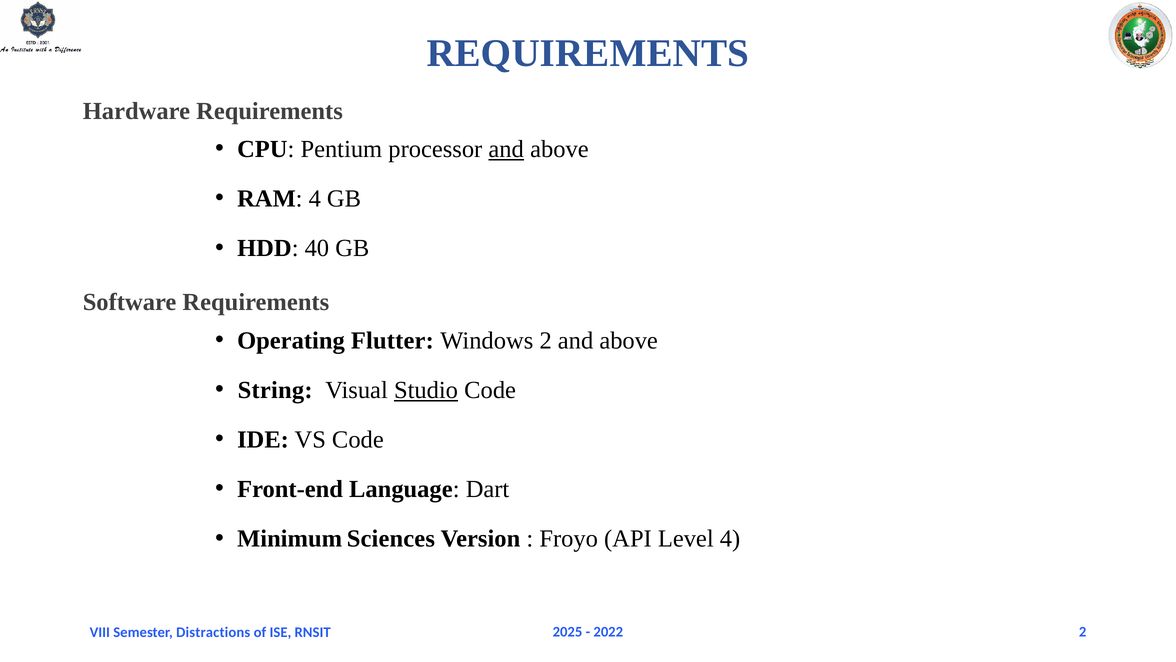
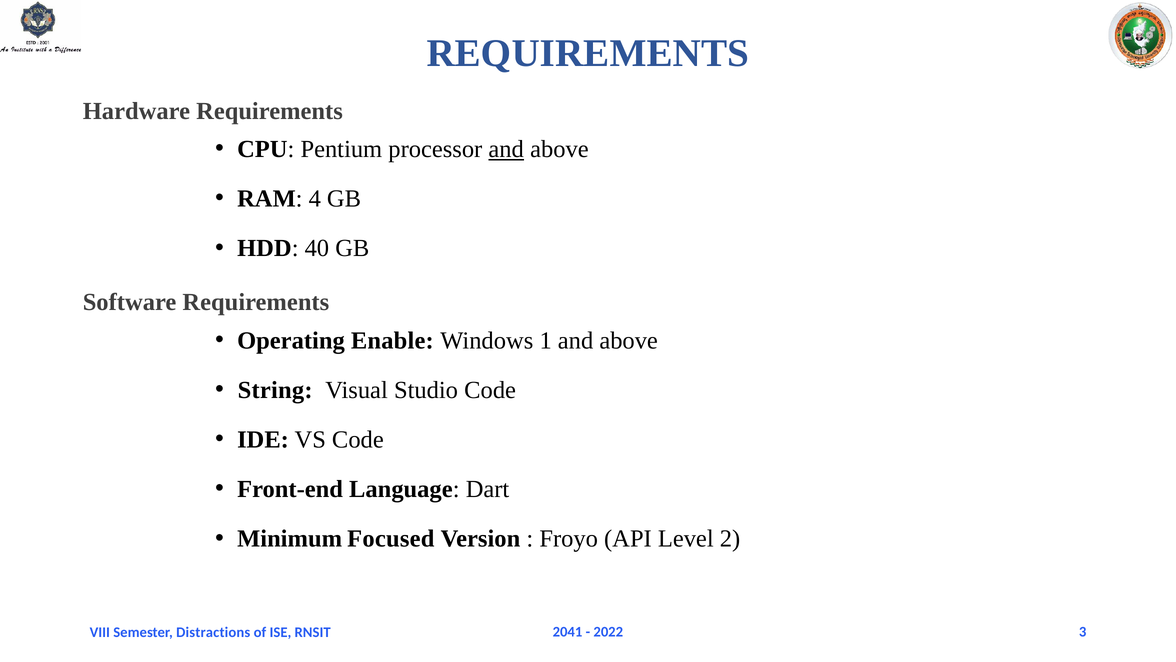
Flutter: Flutter -> Enable (392, 340)
Windows 2: 2 -> 1 (546, 340)
Studio underline: present -> none (426, 390)
Sciences: Sciences -> Focused (391, 538)
Level 4: 4 -> 2 (730, 538)
2025: 2025 -> 2041 (567, 632)
2022 2: 2 -> 3 (1083, 632)
